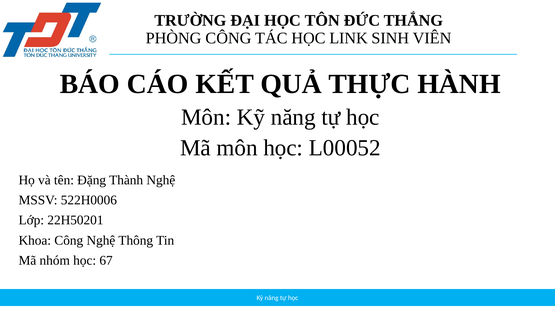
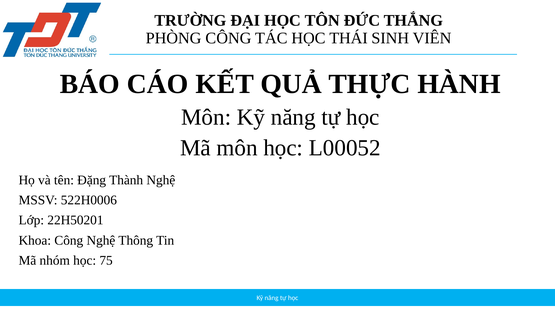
HỌC LINK: LINK -> THÁI (349, 38)
67: 67 -> 75 (106, 261)
